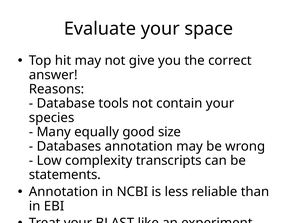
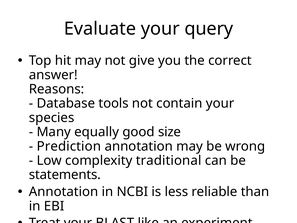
space: space -> query (209, 29)
Databases: Databases -> Prediction (69, 146)
transcripts: transcripts -> traditional (169, 160)
